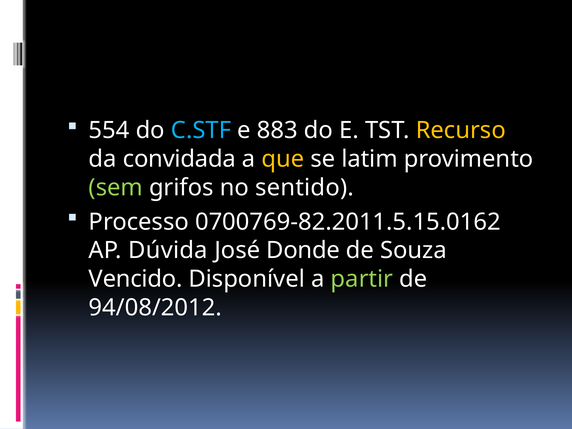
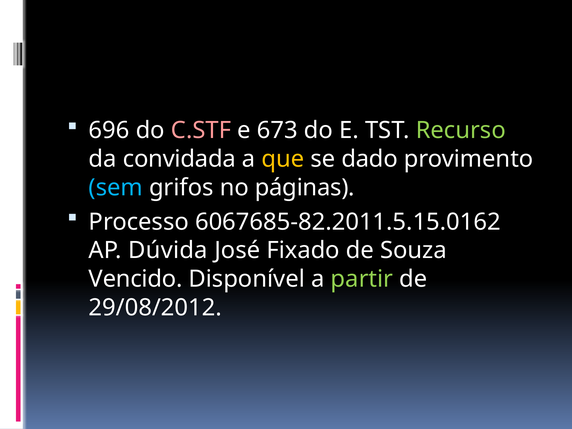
554: 554 -> 696 (109, 130)
C.STF colour: light blue -> pink (201, 130)
883: 883 -> 673 (277, 130)
Recurso colour: yellow -> light green (461, 130)
latim: latim -> dado (370, 159)
sem colour: light green -> light blue (116, 188)
sentido: sentido -> páginas (305, 188)
0700769-82.2011.5.15.0162: 0700769-82.2011.5.15.0162 -> 6067685-82.2011.5.15.0162 (348, 222)
Donde: Donde -> Fixado (303, 250)
94/08/2012: 94/08/2012 -> 29/08/2012 (155, 308)
